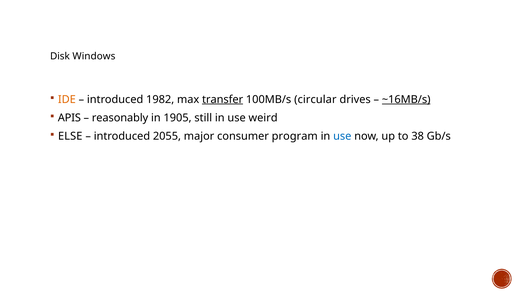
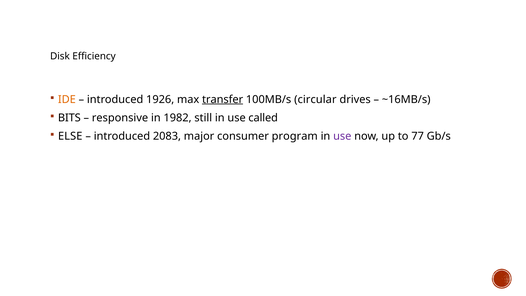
Windows: Windows -> Efficiency (94, 56)
1982: 1982 -> 1926 (160, 99)
~16MB/s underline: present -> none (406, 99)
APIS: APIS -> BITS (69, 118)
reasonably: reasonably -> responsive (120, 118)
1905: 1905 -> 1982 (178, 118)
weird: weird -> called (263, 118)
2055: 2055 -> 2083 (167, 136)
use colour: blue -> purple (342, 136)
38: 38 -> 77 (418, 136)
